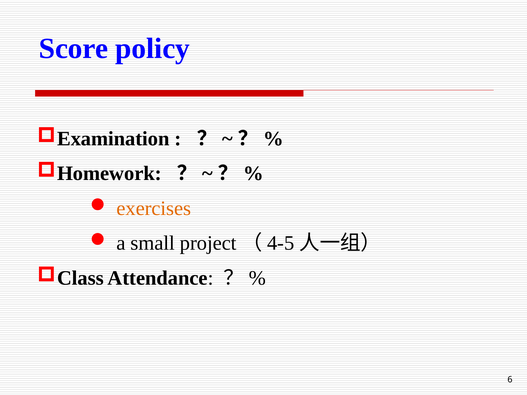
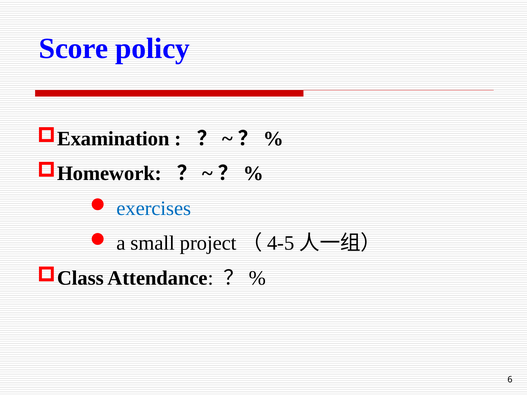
exercises colour: orange -> blue (154, 208)
